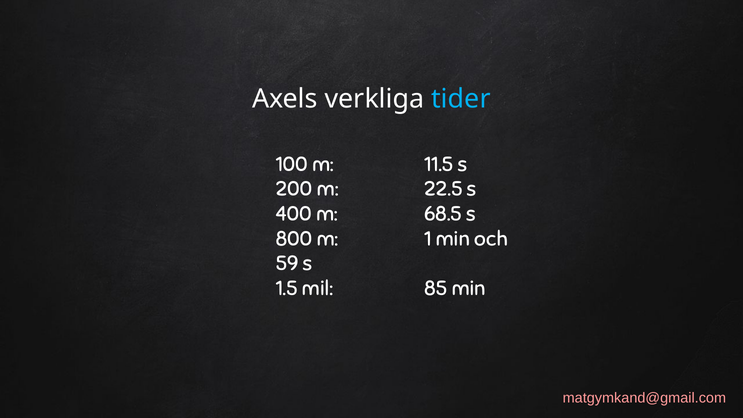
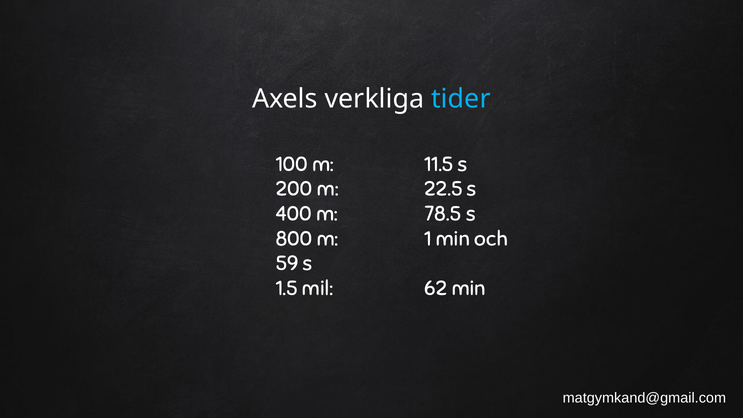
68.5: 68.5 -> 78.5 (443, 214)
85: 85 -> 62 (436, 288)
matgymkand@gmail.com colour: pink -> white (644, 398)
